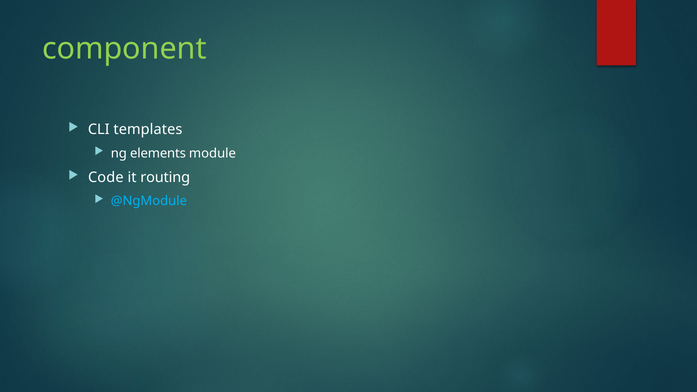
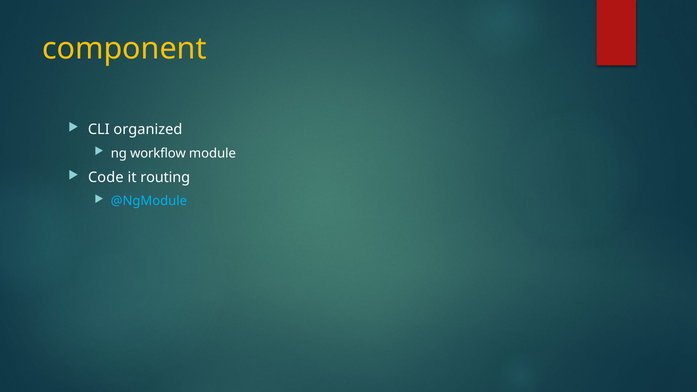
component colour: light green -> yellow (124, 49)
templates: templates -> organized (148, 130)
elements: elements -> workflow (158, 153)
